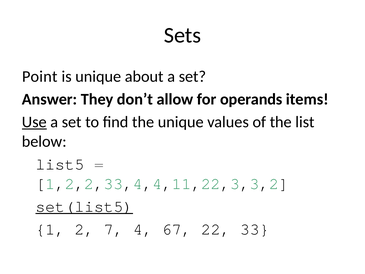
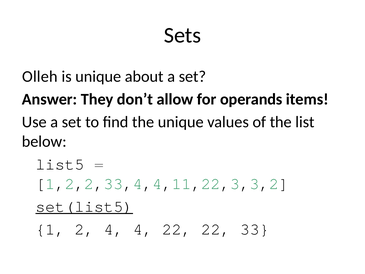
Point: Point -> Olleh (40, 77)
Use underline: present -> none (34, 122)
2 7: 7 -> 4 (114, 229)
4 67: 67 -> 22 (177, 229)
